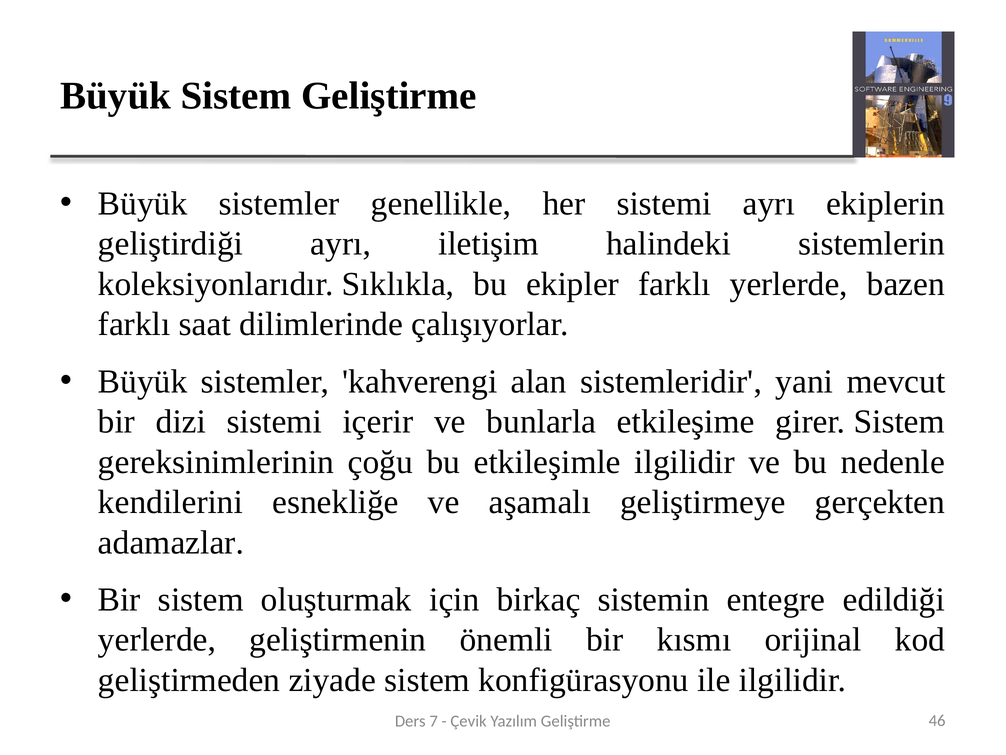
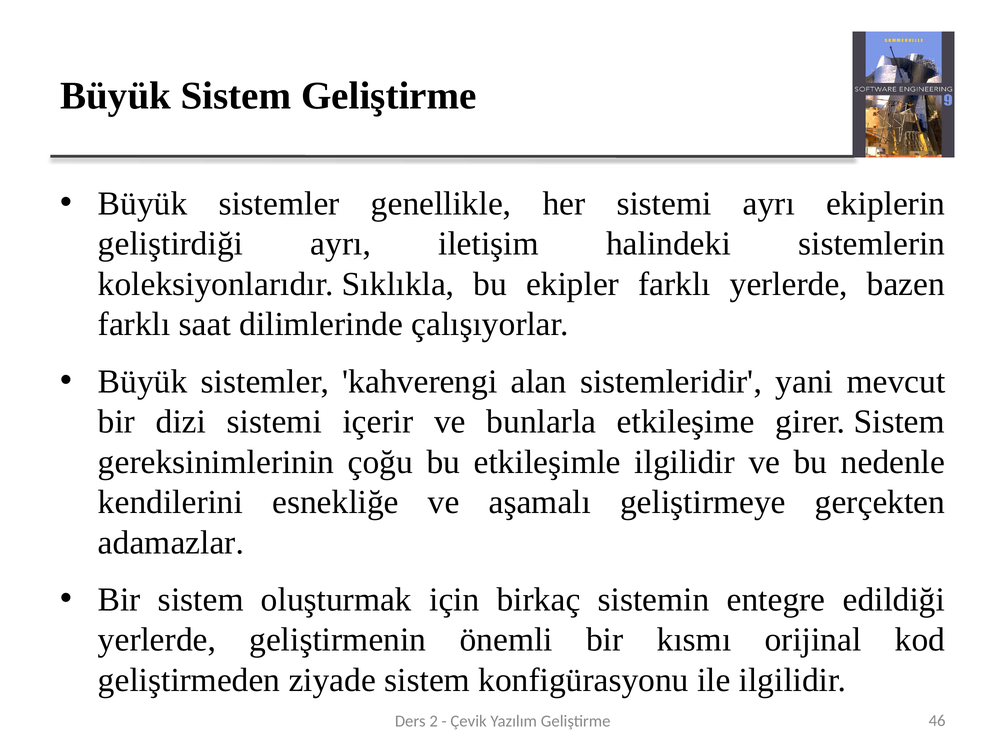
7: 7 -> 2 (434, 721)
